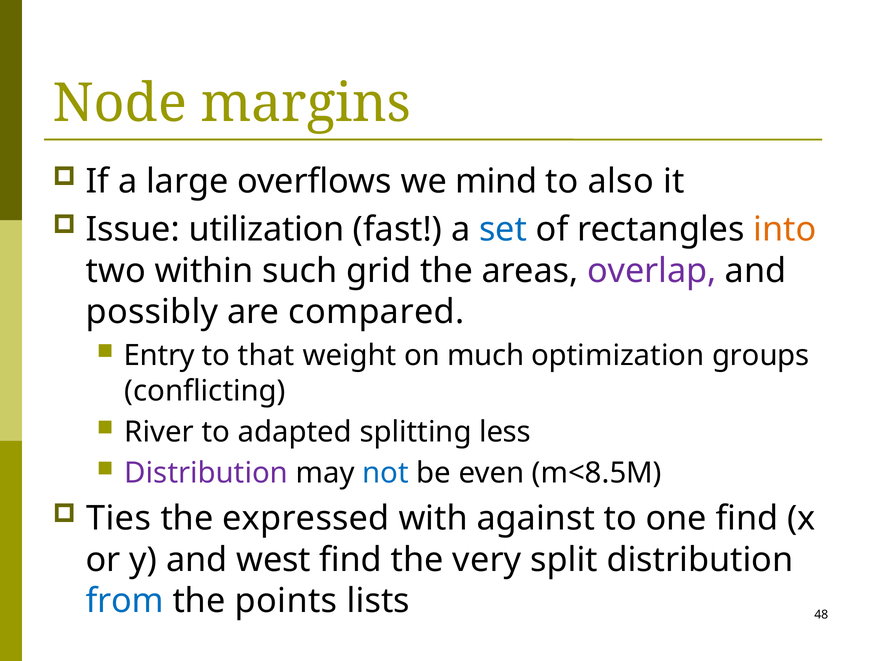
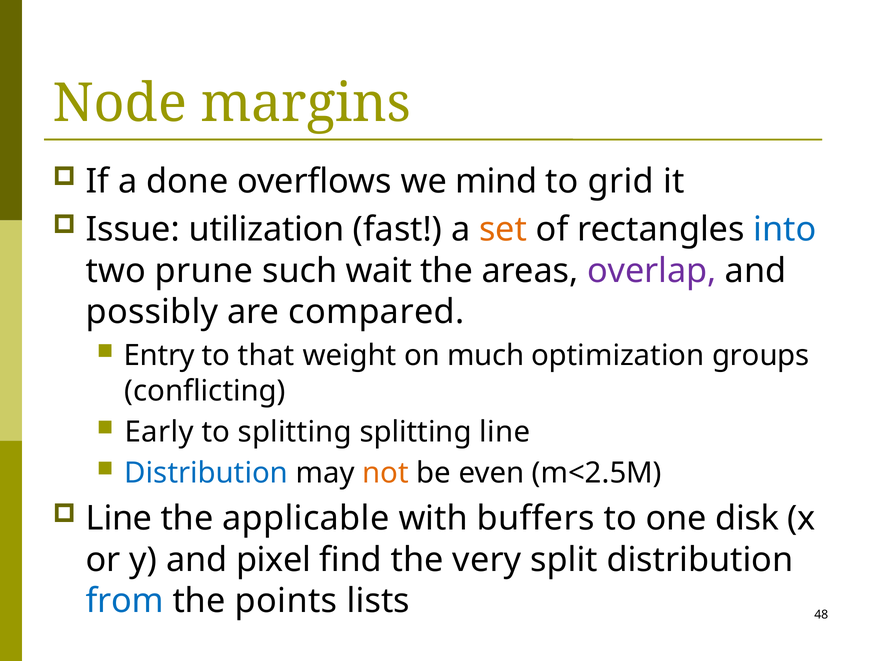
large: large -> done (187, 182)
also: also -> grid (621, 182)
set colour: blue -> orange (503, 230)
into colour: orange -> blue (785, 230)
within: within -> prune (204, 271)
grid: grid -> wait (379, 271)
River: River -> Early (159, 432)
to adapted: adapted -> splitting (295, 432)
splitting less: less -> line (505, 432)
Distribution colour: purple -> blue (206, 473)
not colour: blue -> orange (385, 473)
m<8.5M: m<8.5M -> m<2.5M (597, 473)
Ties: Ties -> Line (119, 518)
expressed: expressed -> applicable (306, 518)
against: against -> buffers (536, 518)
one find: find -> disk (747, 518)
west: west -> pixel (274, 560)
